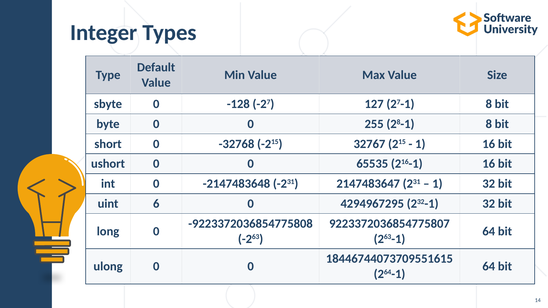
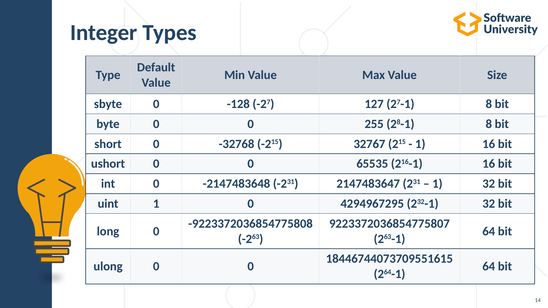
uint 6: 6 -> 1 (156, 204)
